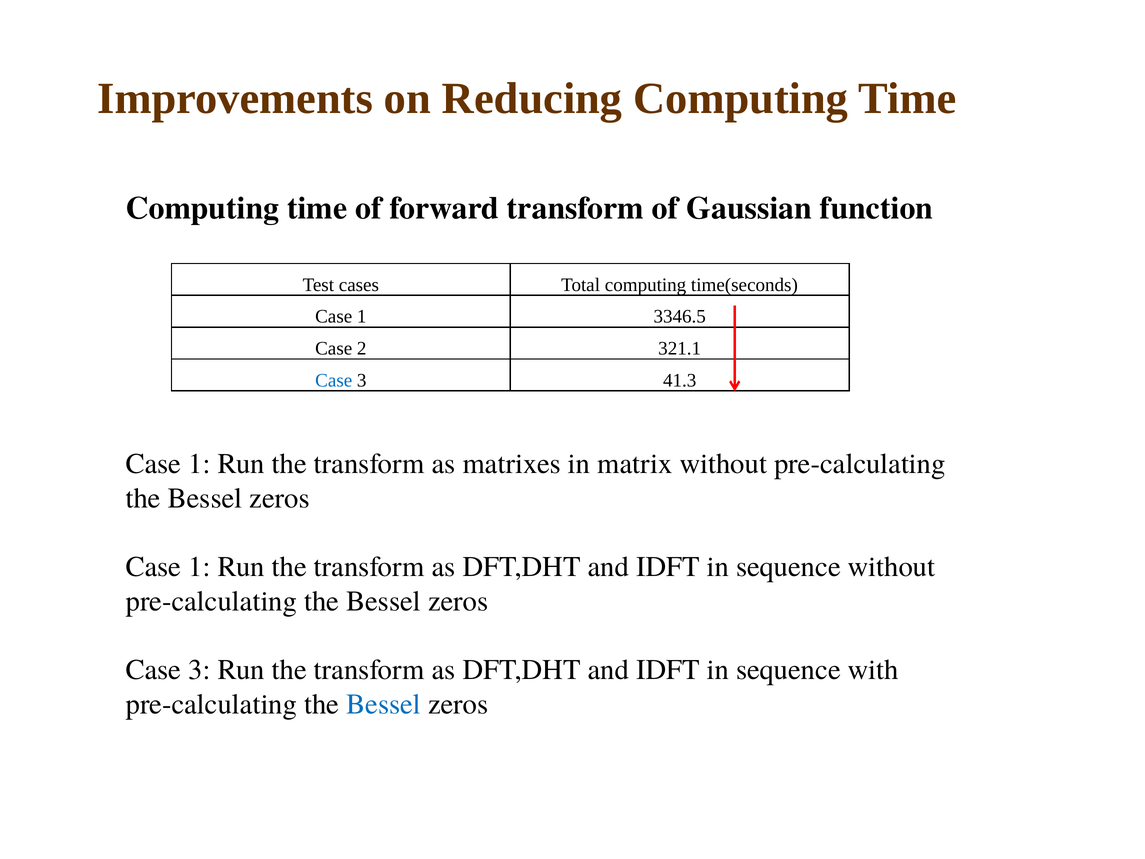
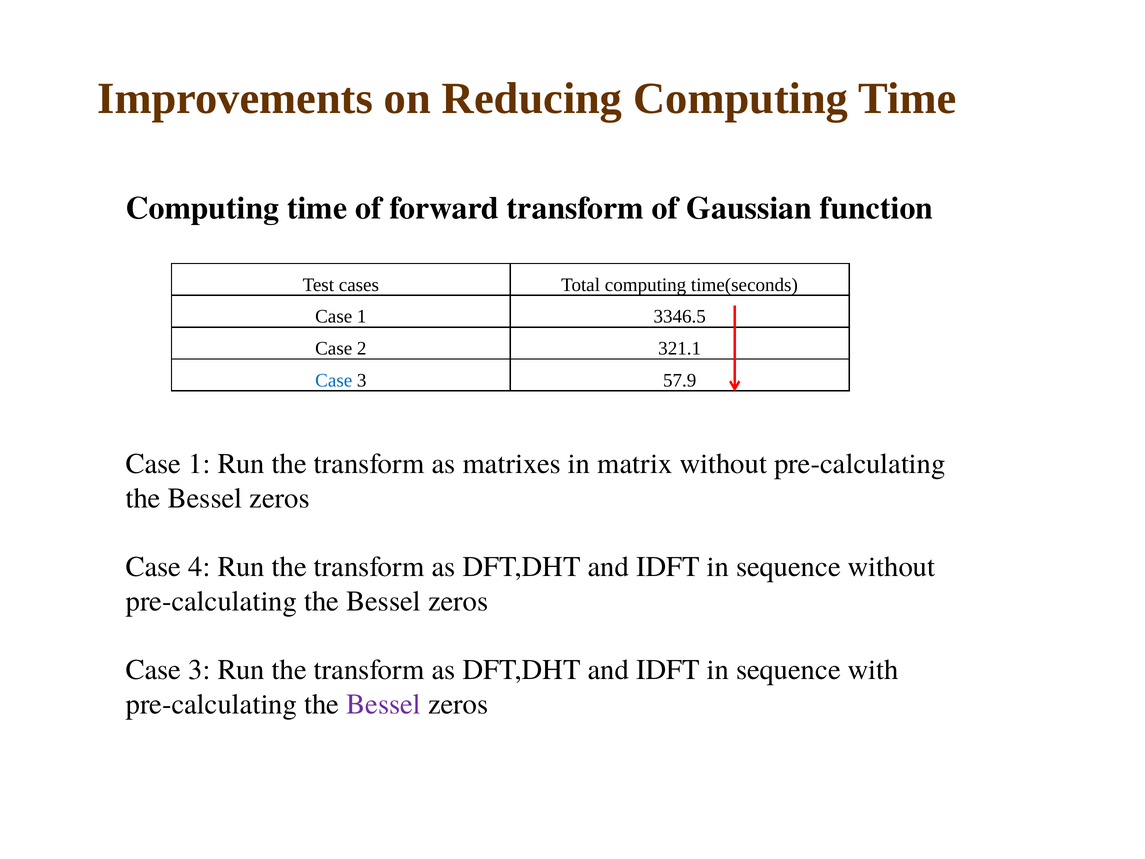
41.3: 41.3 -> 57.9 (680, 380)
1: 1 -> 4 (200, 567)
Bessel colour: blue -> purple (384, 704)
